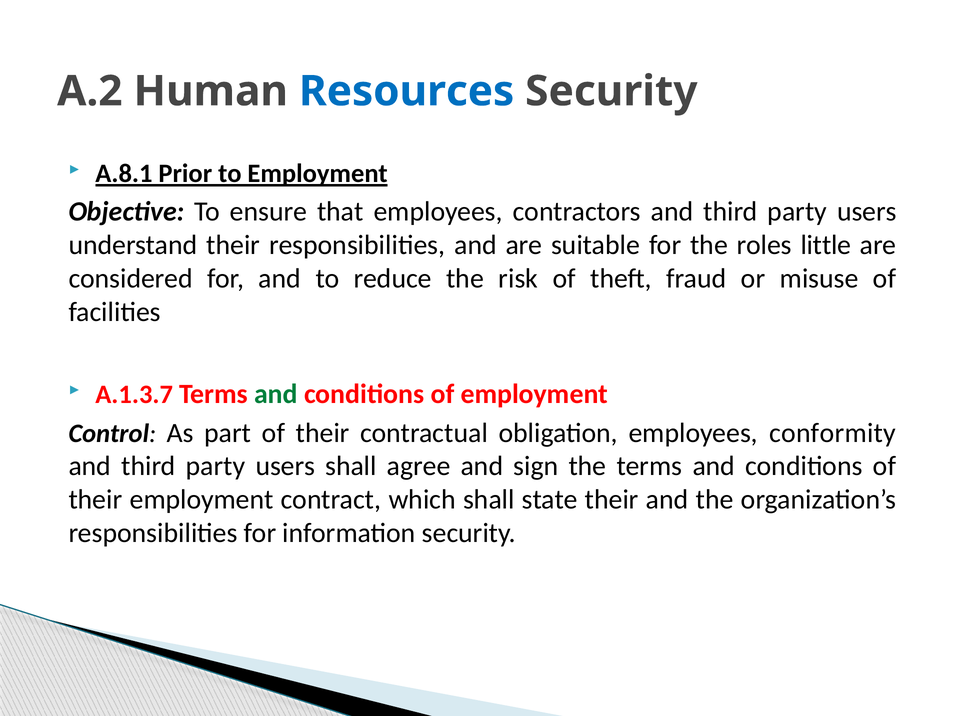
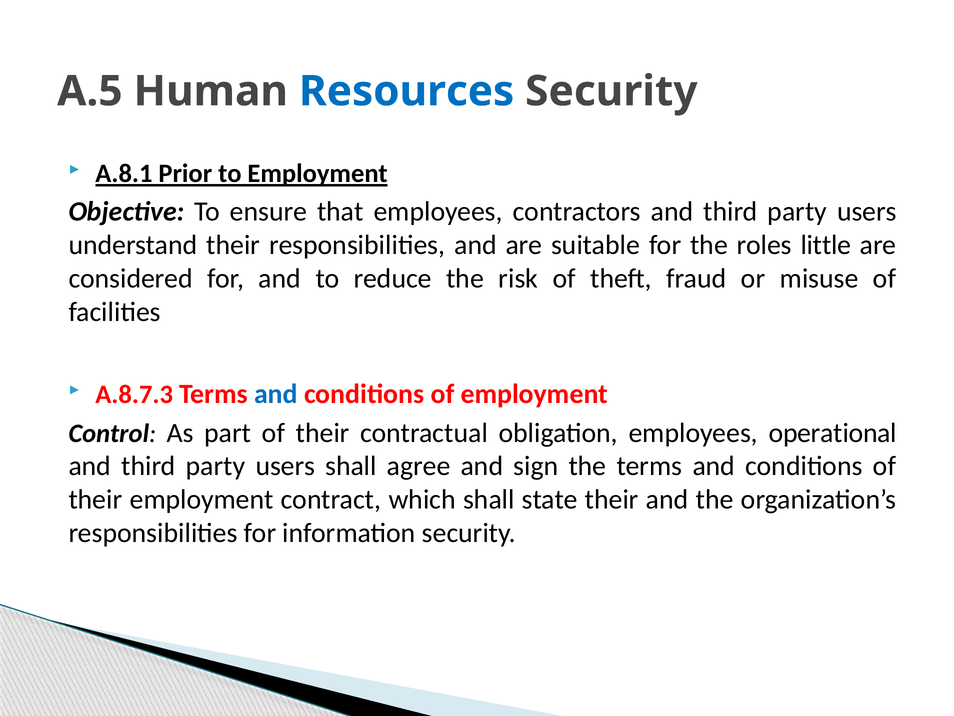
A.2: A.2 -> A.5 (90, 91)
A.1.3.7: A.1.3.7 -> A.8.7.3 (134, 394)
and colour: green -> blue (276, 394)
conformity: conformity -> operational (833, 433)
